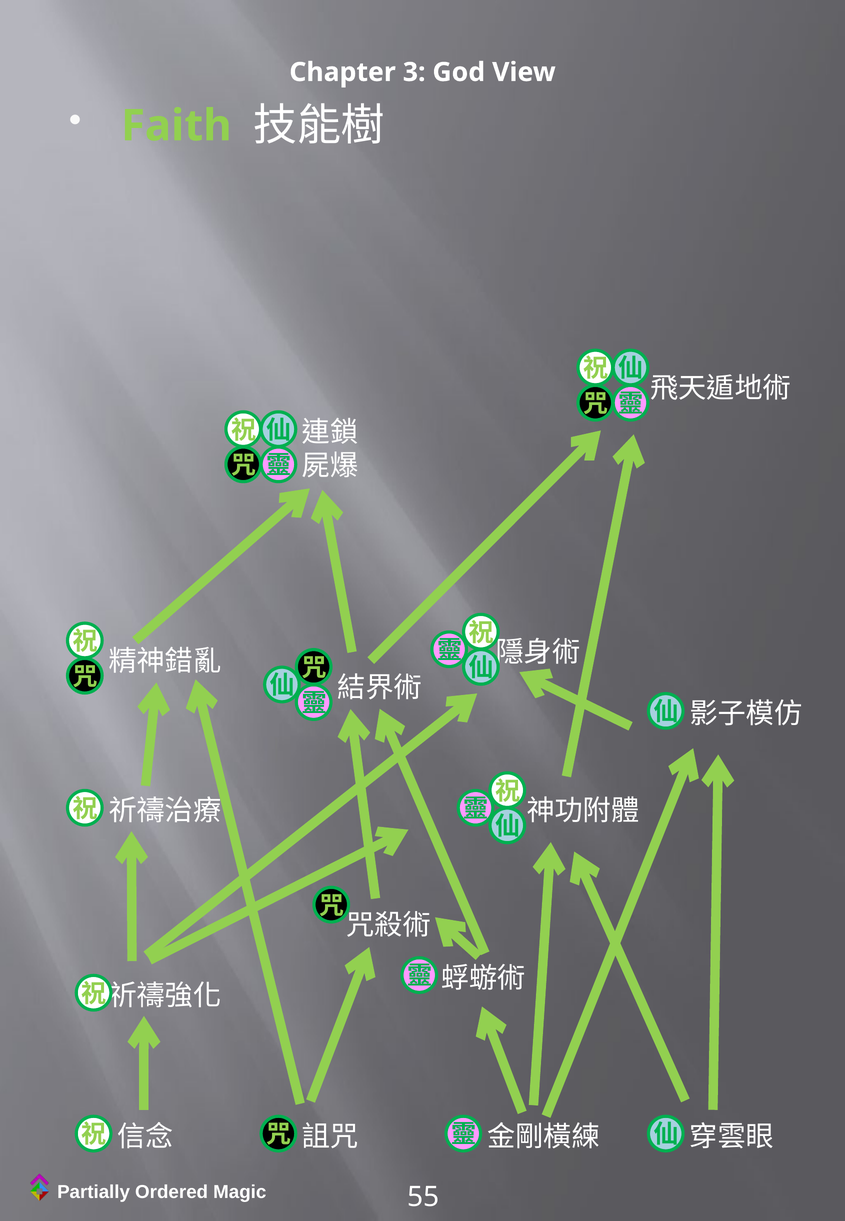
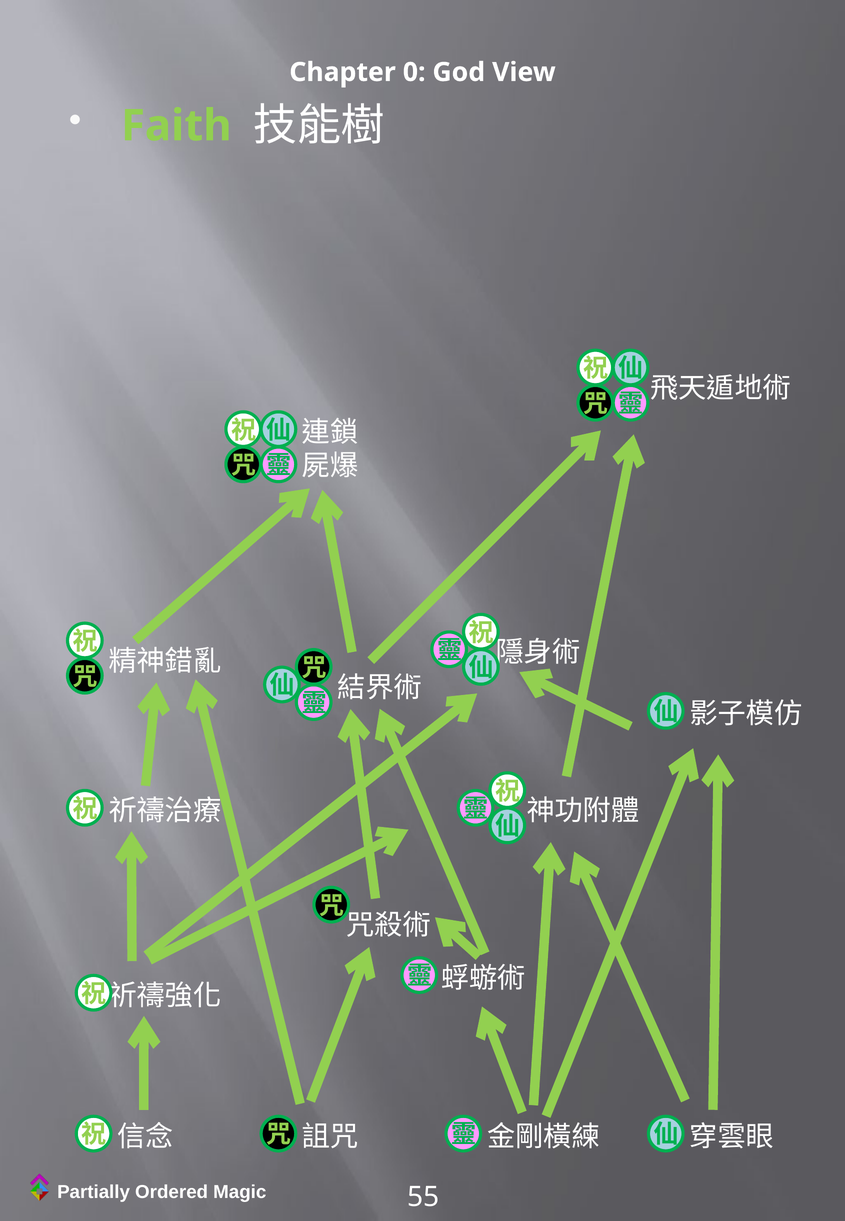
3: 3 -> 0 (414, 72)
